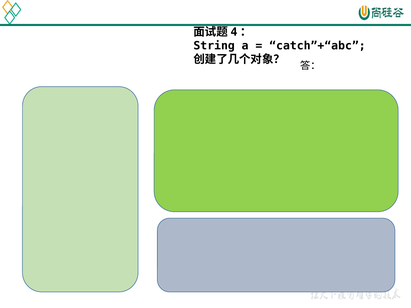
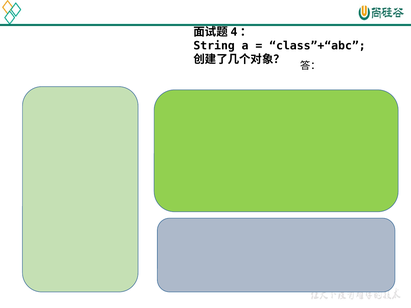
catch”+“abc: catch”+“abc -> class”+“abc (317, 46)
